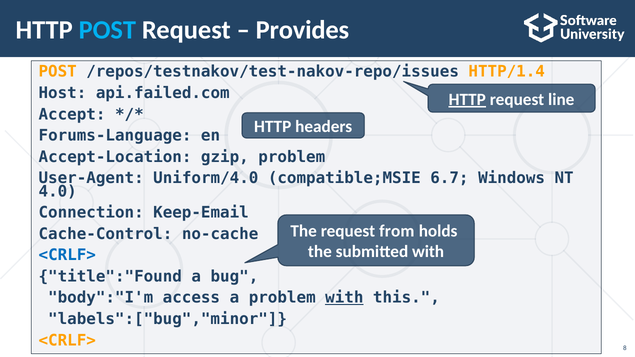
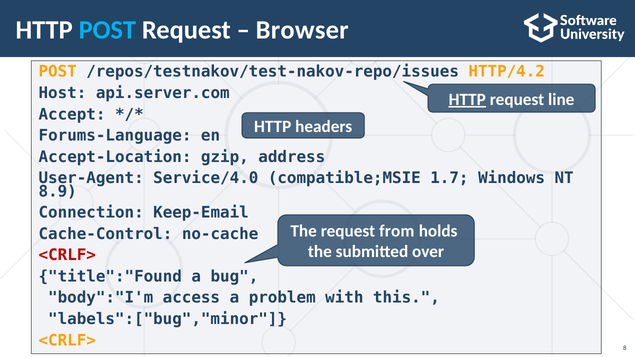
Provides: Provides -> Browser (302, 30)
HTTP/1.4: HTTP/1.4 -> HTTP/4.2 (507, 72)
api.failed.com: api.failed.com -> api.server.com (163, 93)
gzip problem: problem -> address (292, 157)
Uniform/4.0: Uniform/4.0 -> Service/4.0 (206, 178)
6.7: 6.7 -> 1.7 (449, 178)
4.0: 4.0 -> 8.9 (58, 192)
submitted with: with -> over (428, 252)
<CRLF> colour: blue -> red (67, 255)
with underline: present -> none (344, 298)
